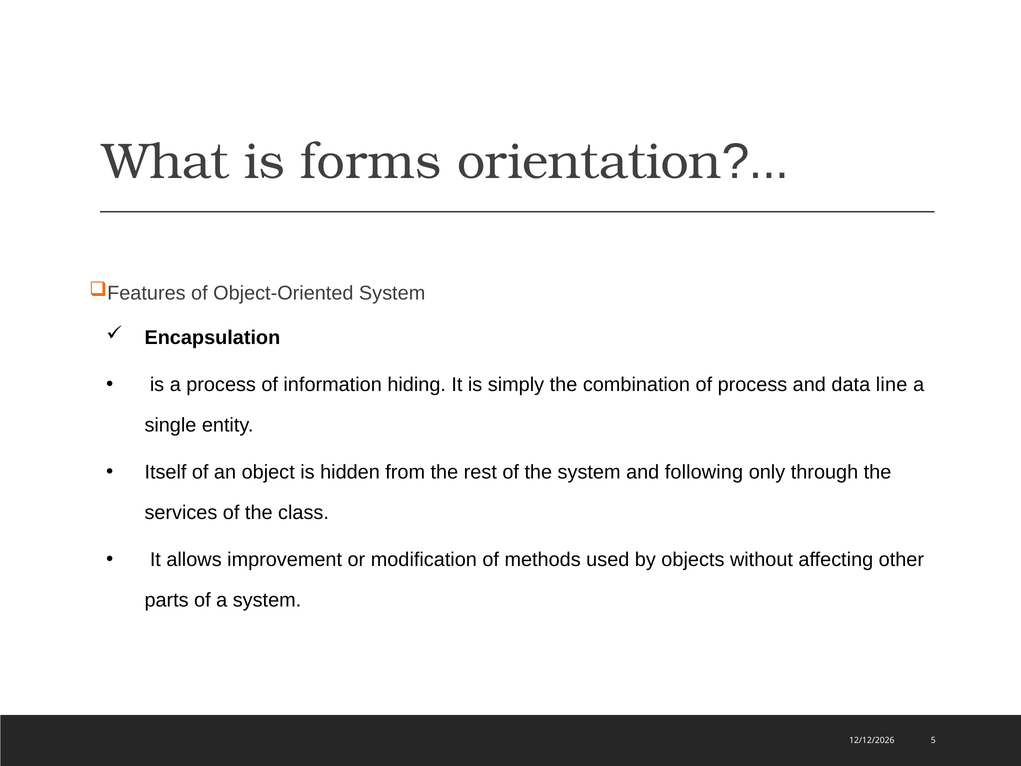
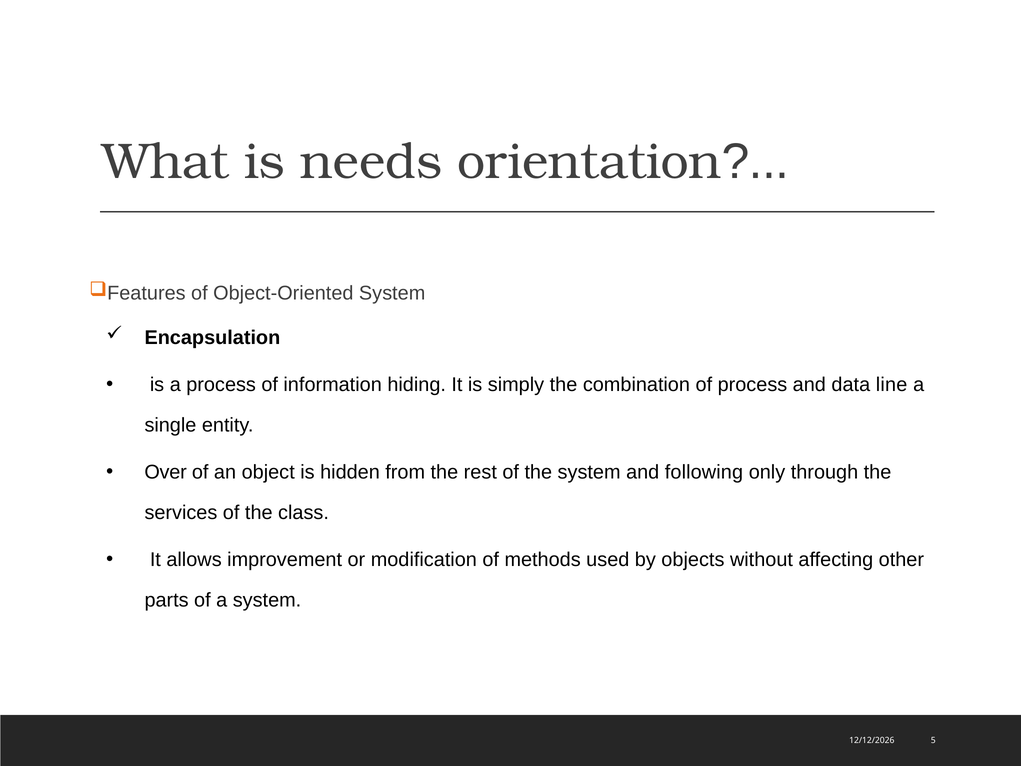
forms: forms -> needs (371, 162)
Itself: Itself -> Over (166, 472)
